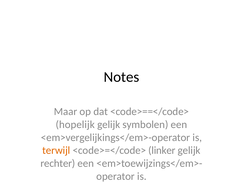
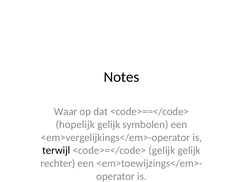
Maar: Maar -> Waar (66, 112)
terwijl colour: orange -> black (56, 151)
<code>=</code> linker: linker -> gelijk (162, 151)
